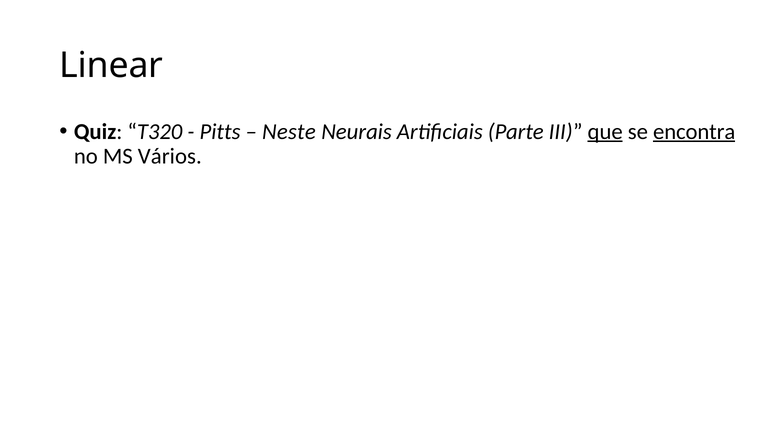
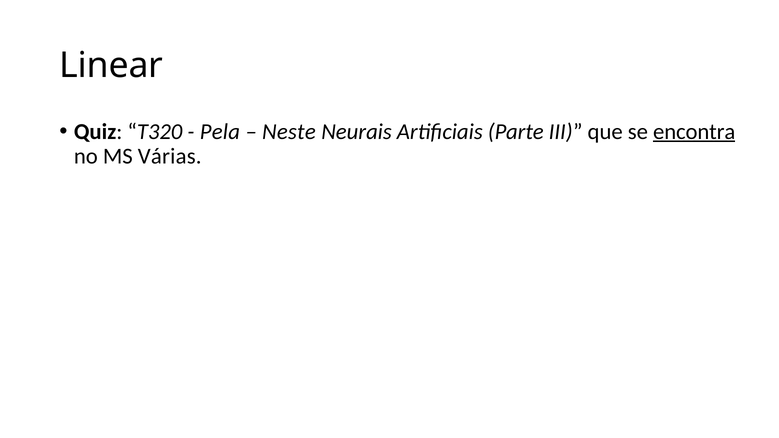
Pitts: Pitts -> Pela (220, 132)
que underline: present -> none (605, 132)
Vários: Vários -> Várias (170, 156)
